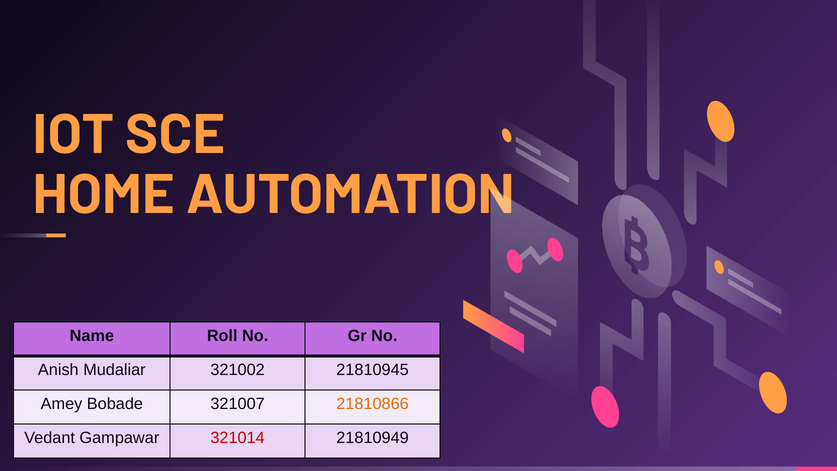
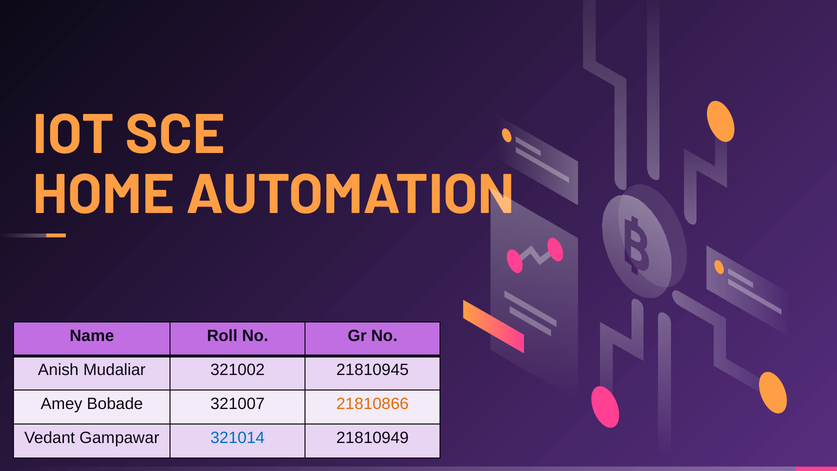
321014 colour: red -> blue (238, 437)
